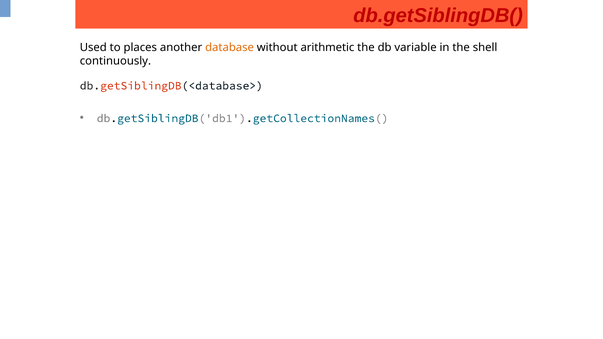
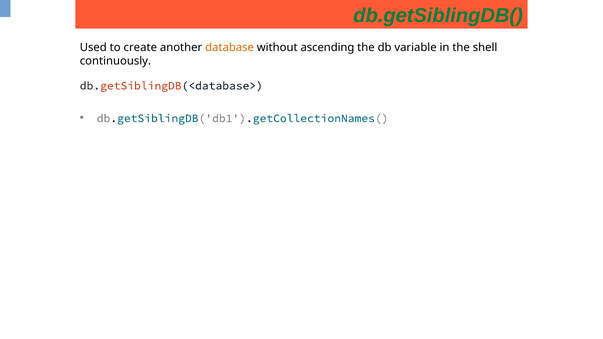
db.getSiblingDB( colour: red -> green (438, 16)
places: places -> create (140, 47)
arithmetic: arithmetic -> ascending (327, 47)
